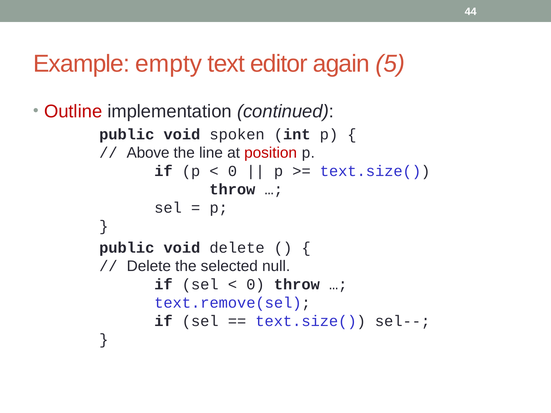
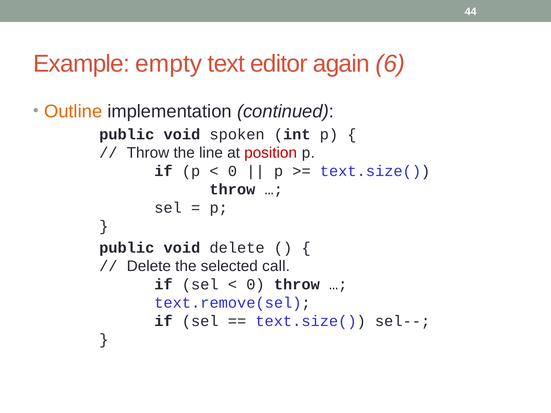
5: 5 -> 6 (390, 64)
Outline colour: red -> orange (73, 111)
Above: Above -> Throw (148, 153)
null: null -> call (276, 266)
